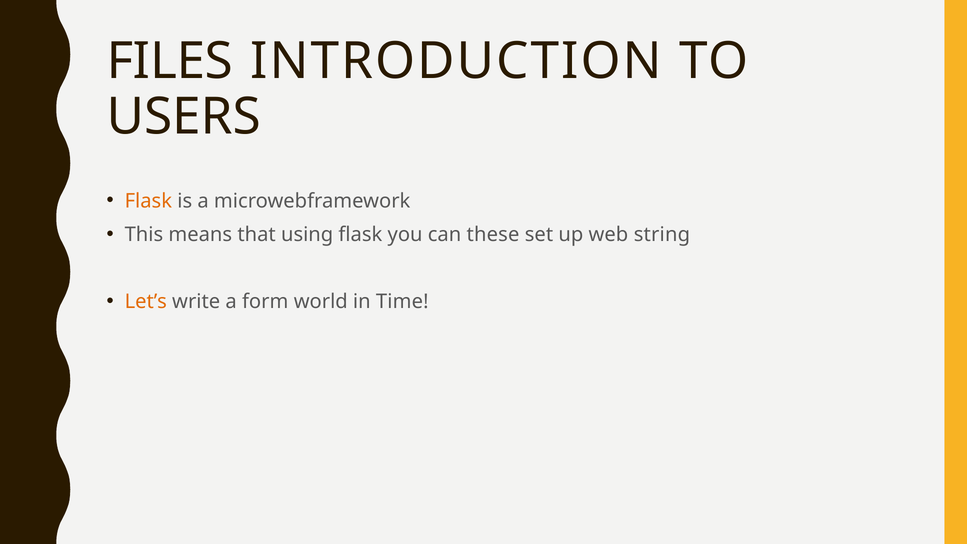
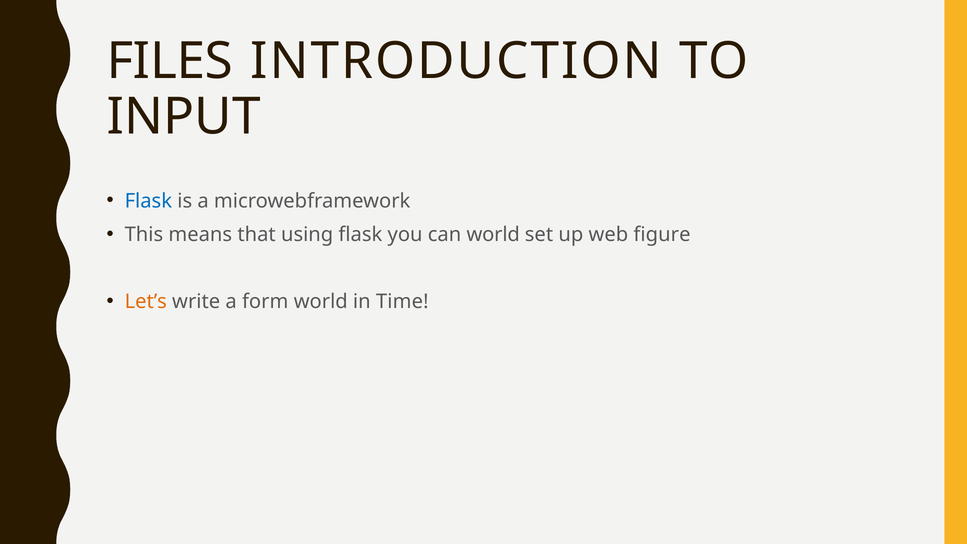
USERS: USERS -> INPUT (184, 117)
Flask colour: orange -> blue (148, 201)
can these: these -> world (493, 234)
string: string -> figure (662, 234)
